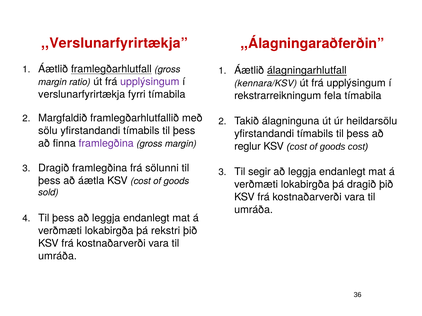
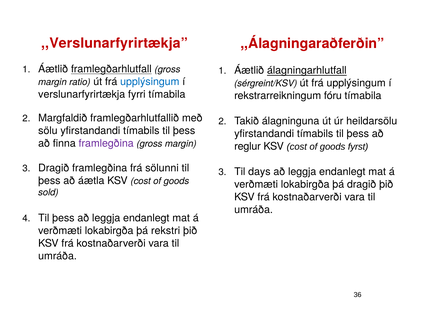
upplýsingum colour: purple -> blue (150, 82)
kennara/KSV: kennara/KSV -> sérgreint/KSV (266, 84)
fela: fela -> fóru (333, 96)
goods cost: cost -> fyrst (358, 147)
segir: segir -> days (259, 172)
